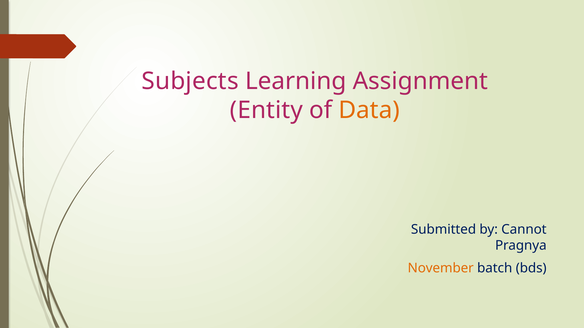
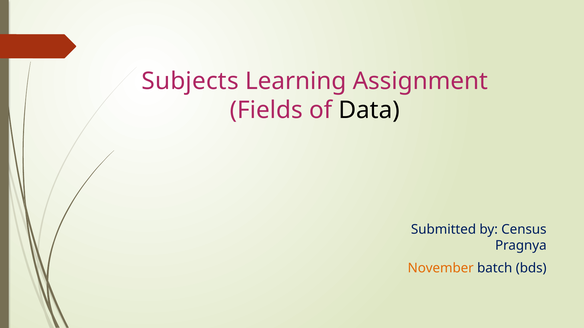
Entity: Entity -> Fields (266, 110)
Data colour: orange -> black (369, 110)
Cannot: Cannot -> Census (524, 230)
